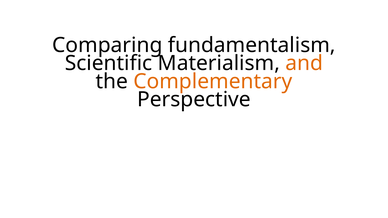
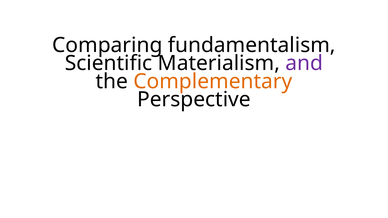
and colour: orange -> purple (304, 63)
